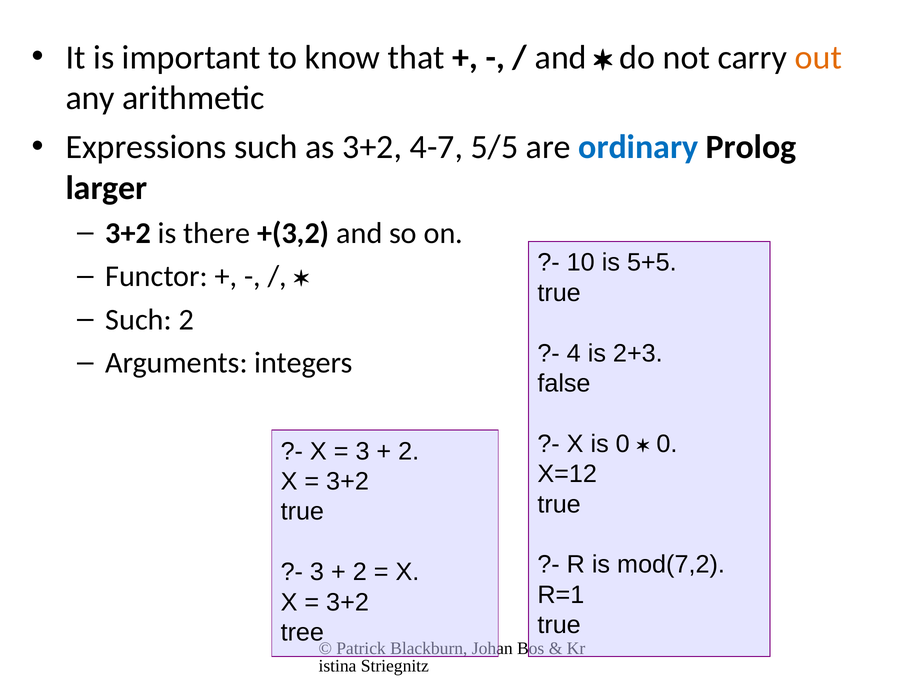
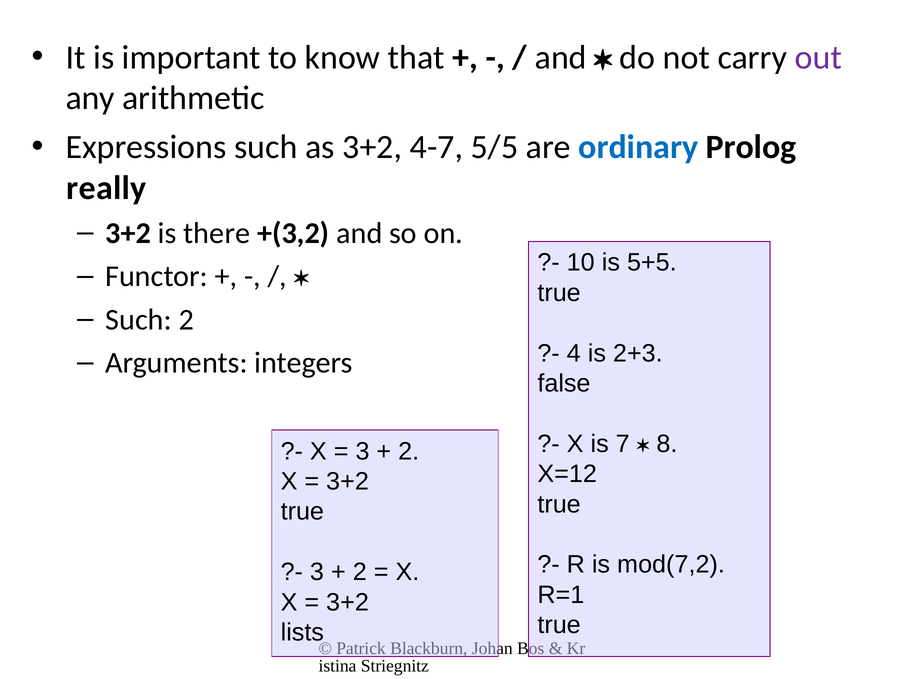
out colour: orange -> purple (818, 58)
larger: larger -> really (106, 188)
is 0: 0 -> 7 (623, 444)
0: 0 -> 8 (667, 444)
tree: tree -> lists (302, 633)
